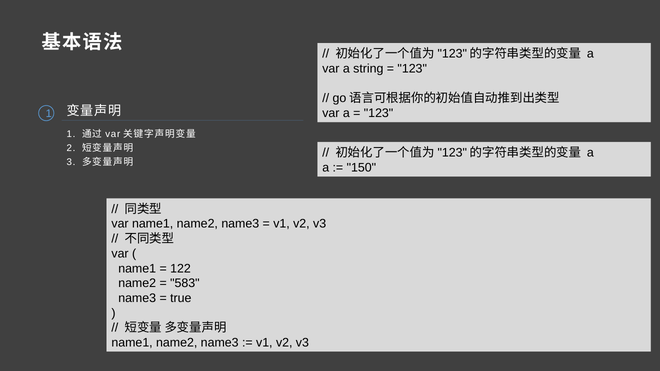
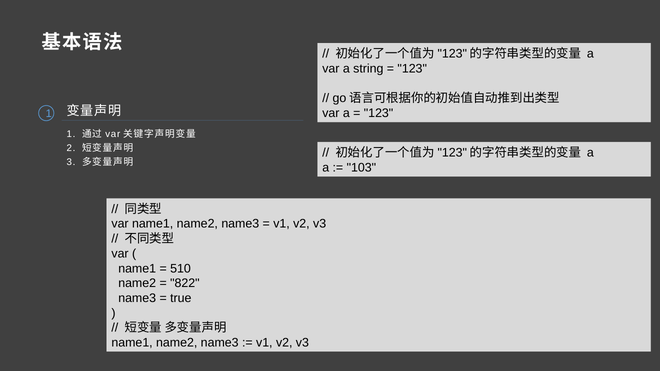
150: 150 -> 103 (361, 168)
122: 122 -> 510 (180, 269)
583: 583 -> 822 (185, 283)
